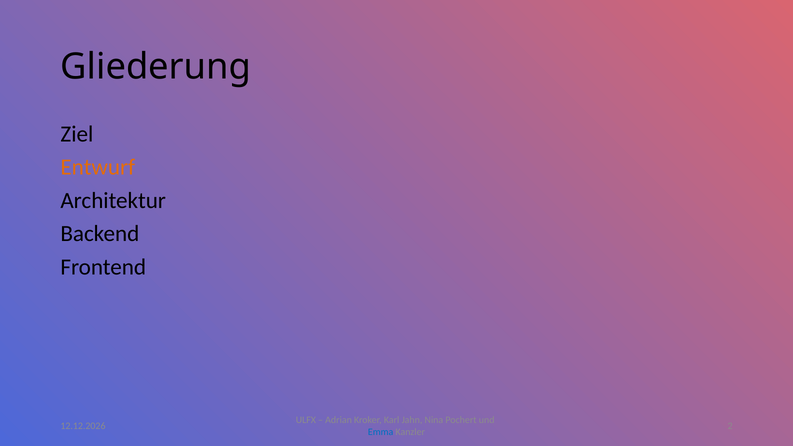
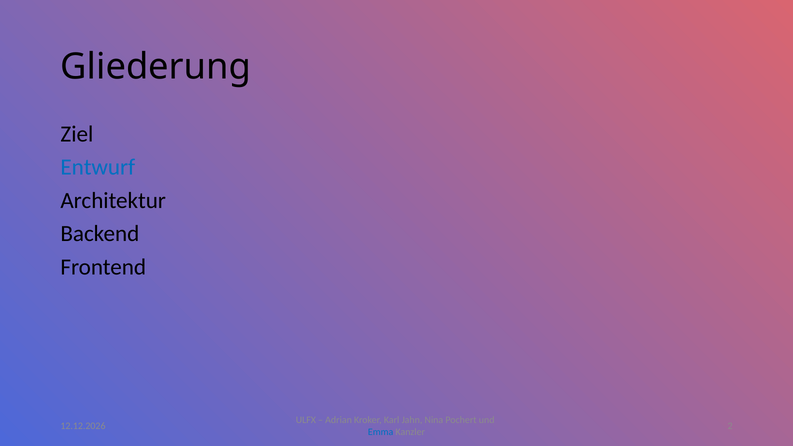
Entwurf colour: orange -> blue (98, 167)
